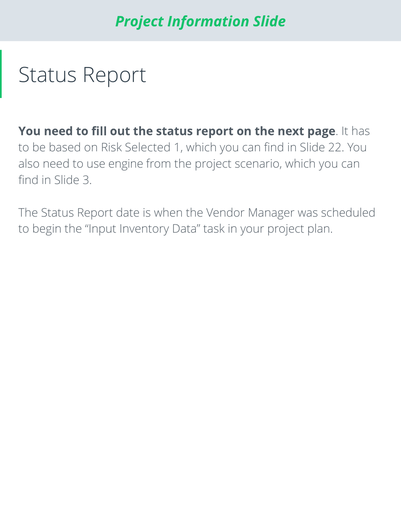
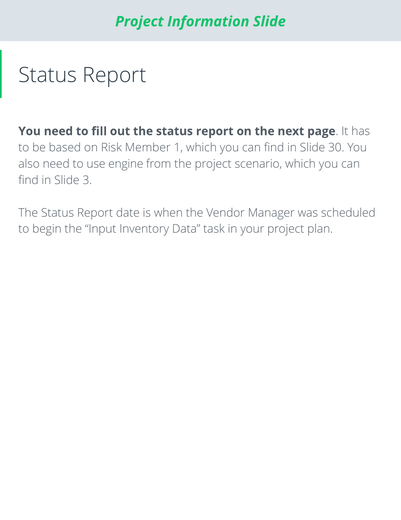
Selected: Selected -> Member (148, 147)
22: 22 -> 30 (336, 147)
